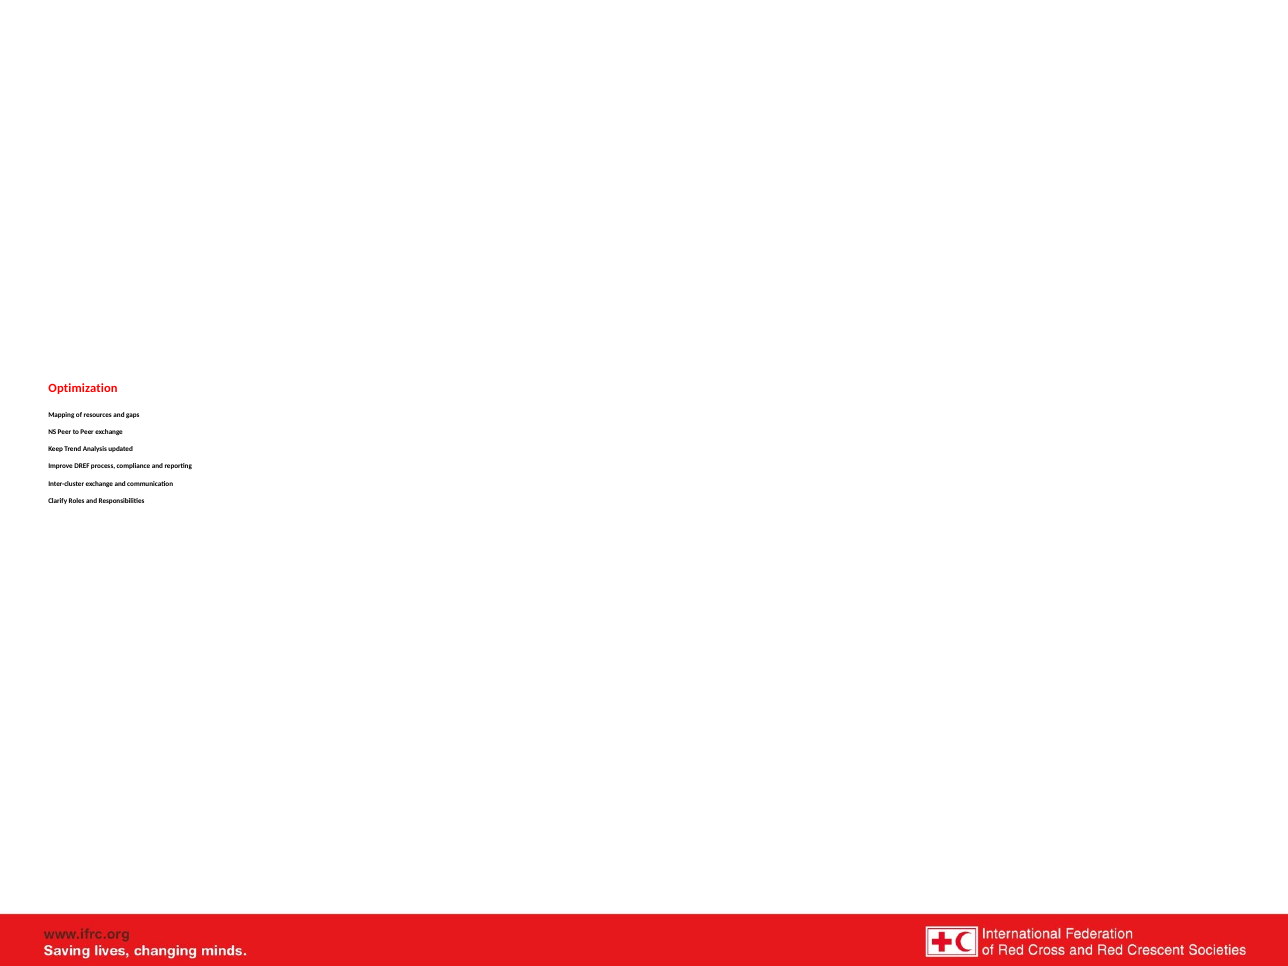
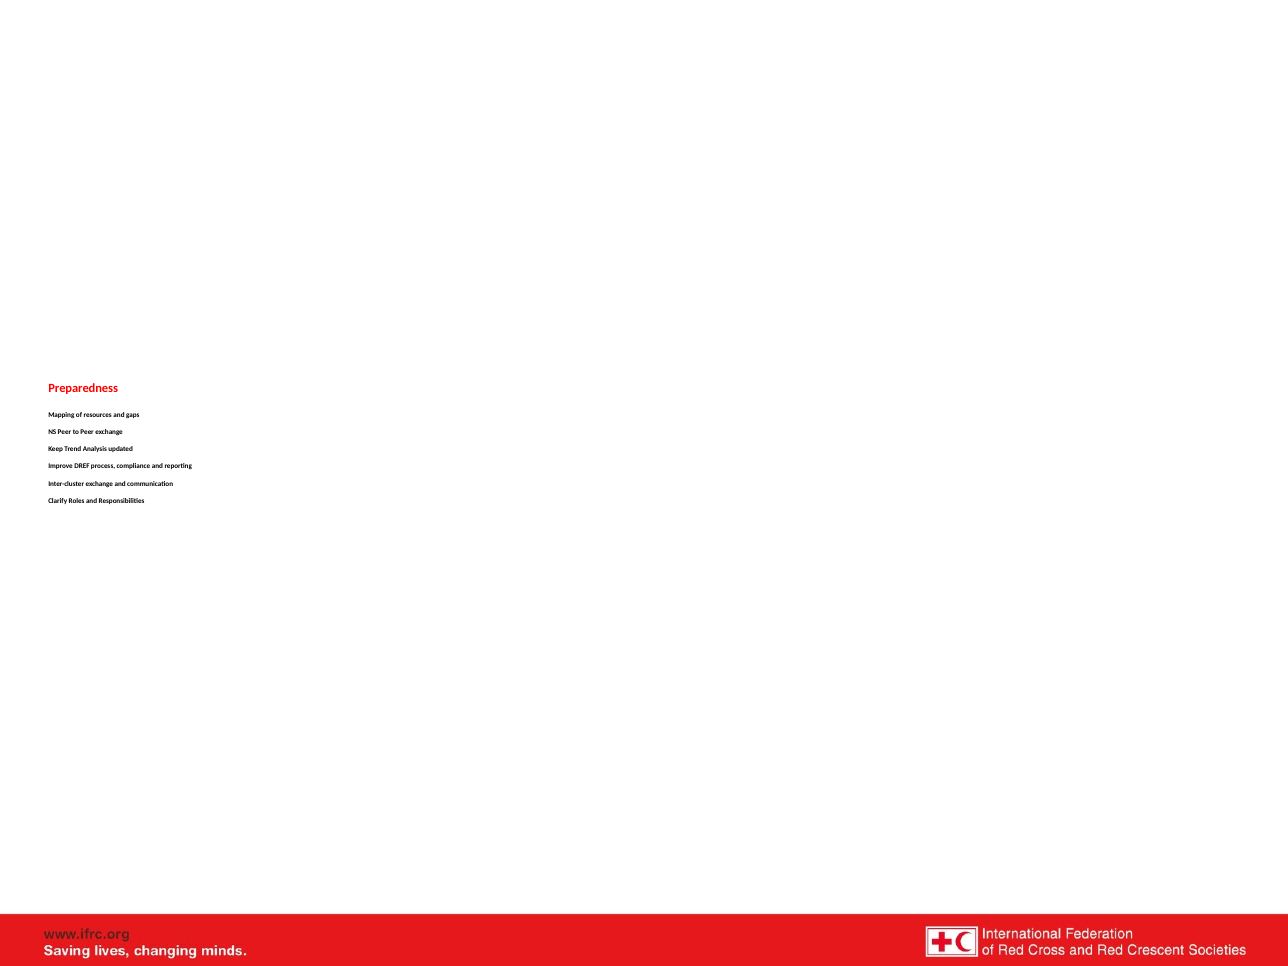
Optimization: Optimization -> Preparedness (83, 389)
